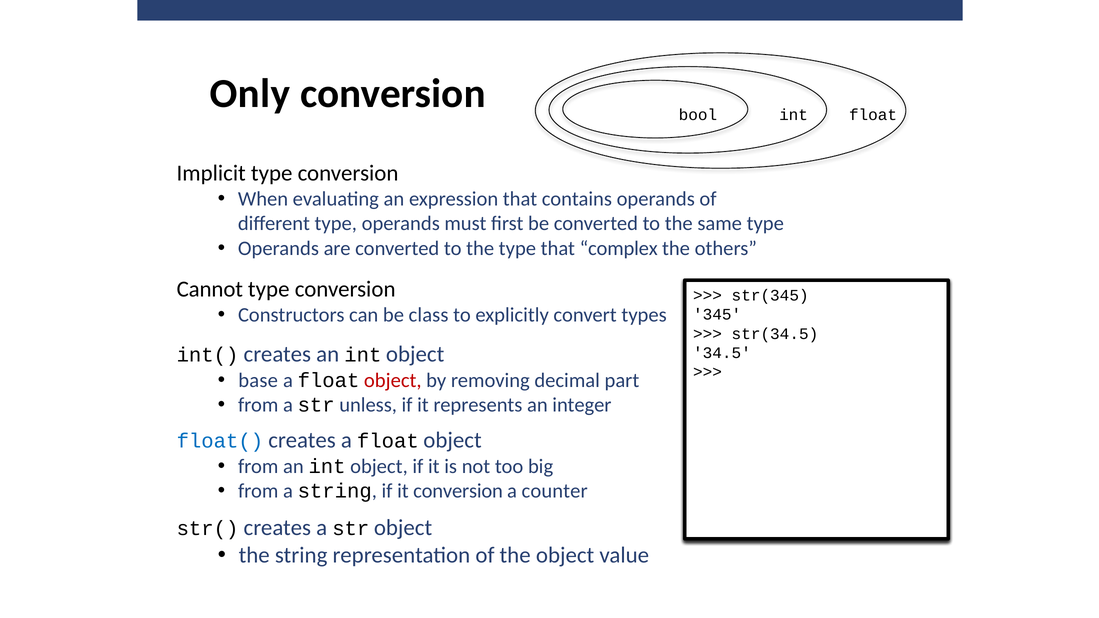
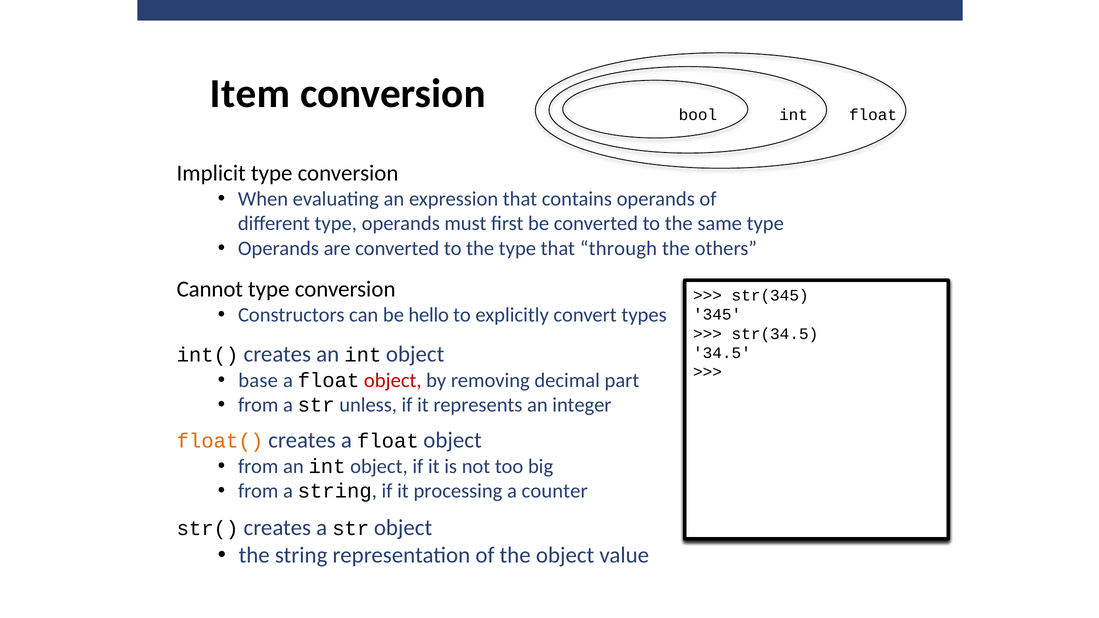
Only: Only -> Item (250, 94)
complex: complex -> through (618, 248)
class: class -> hello (429, 315)
float( colour: blue -> orange (220, 441)
it conversion: conversion -> processing (458, 491)
